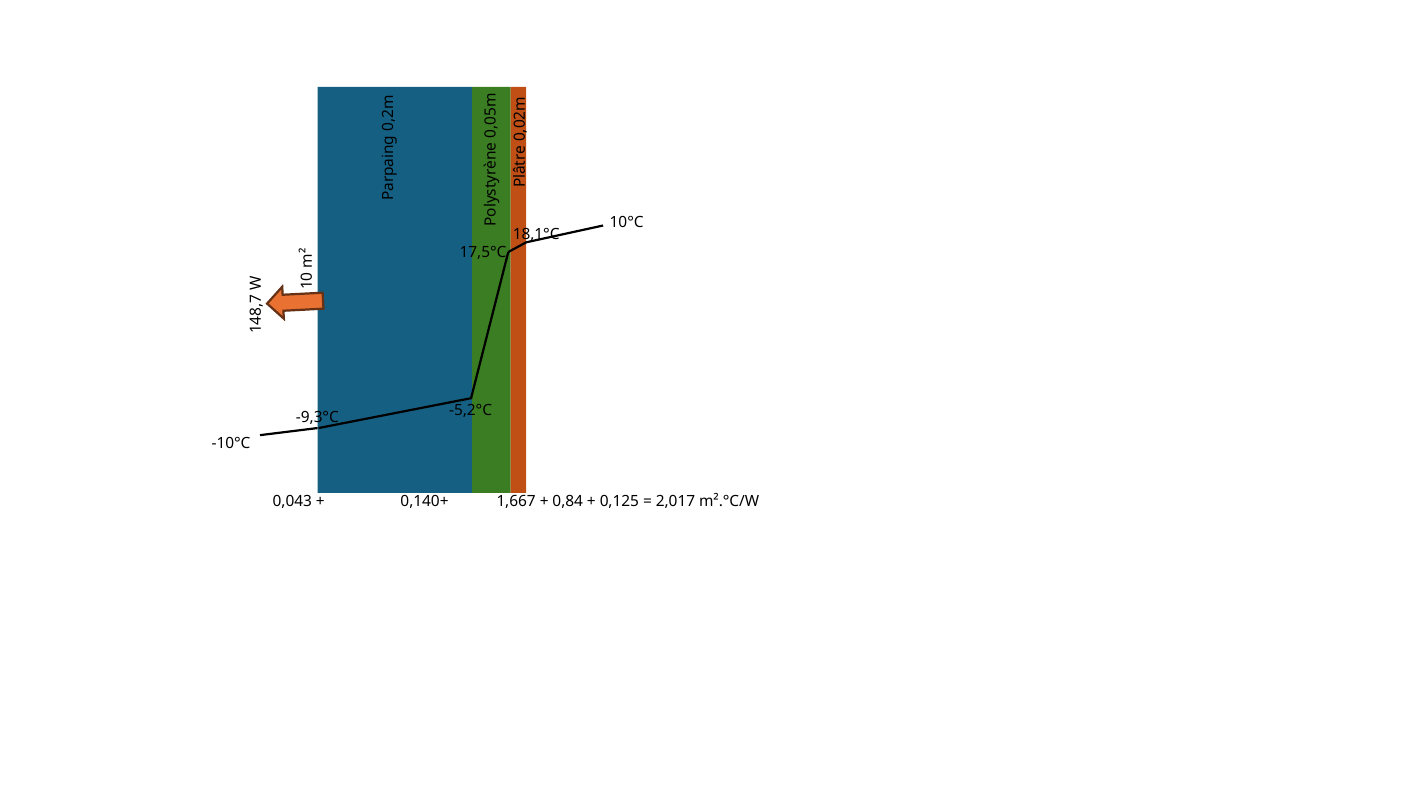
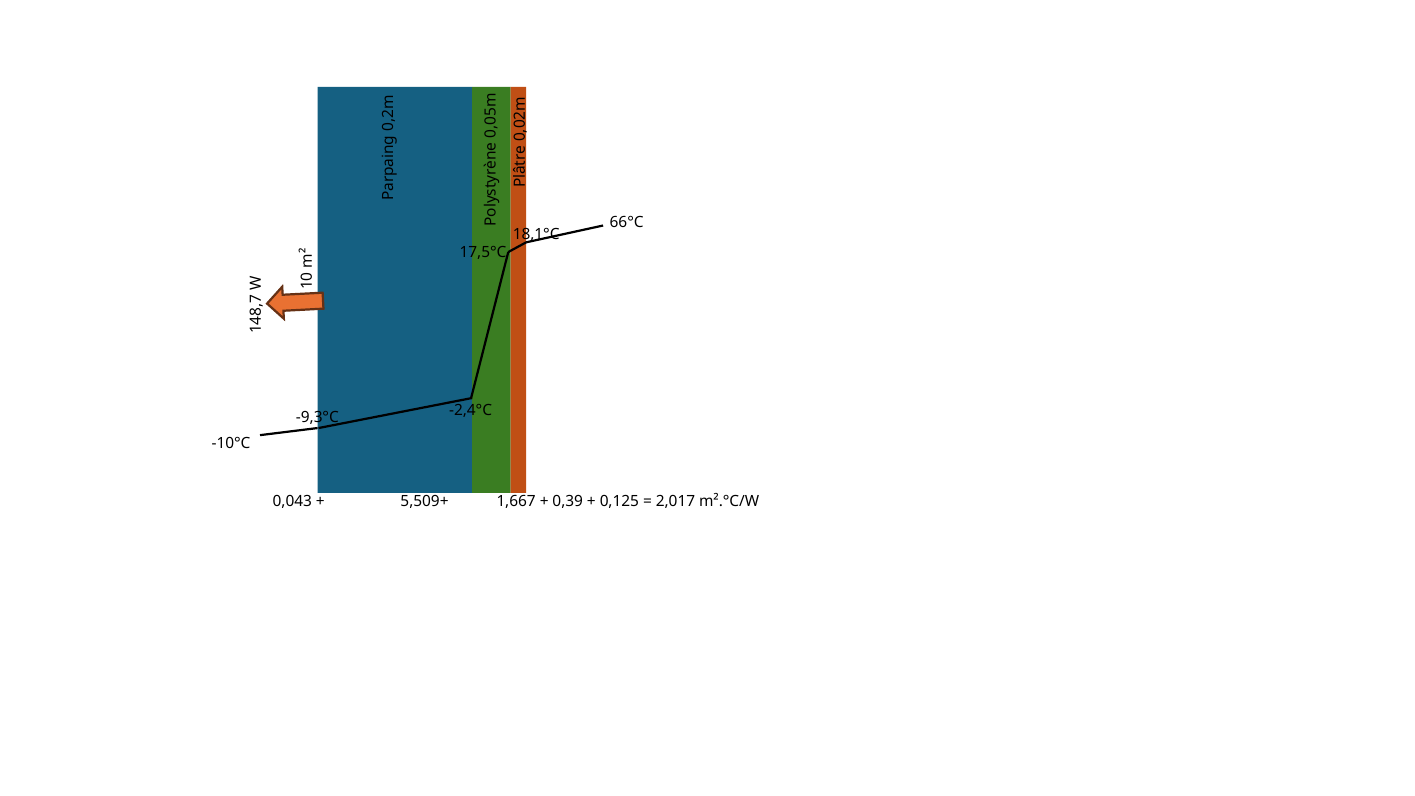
10°C: 10°C -> 66°C (627, 222)
-5,2°C: -5,2°C -> -2,4°C (471, 411)
0,140+: 0,140+ -> 5,509+ (425, 501)
0,84: 0,84 -> 0,39 (568, 501)
